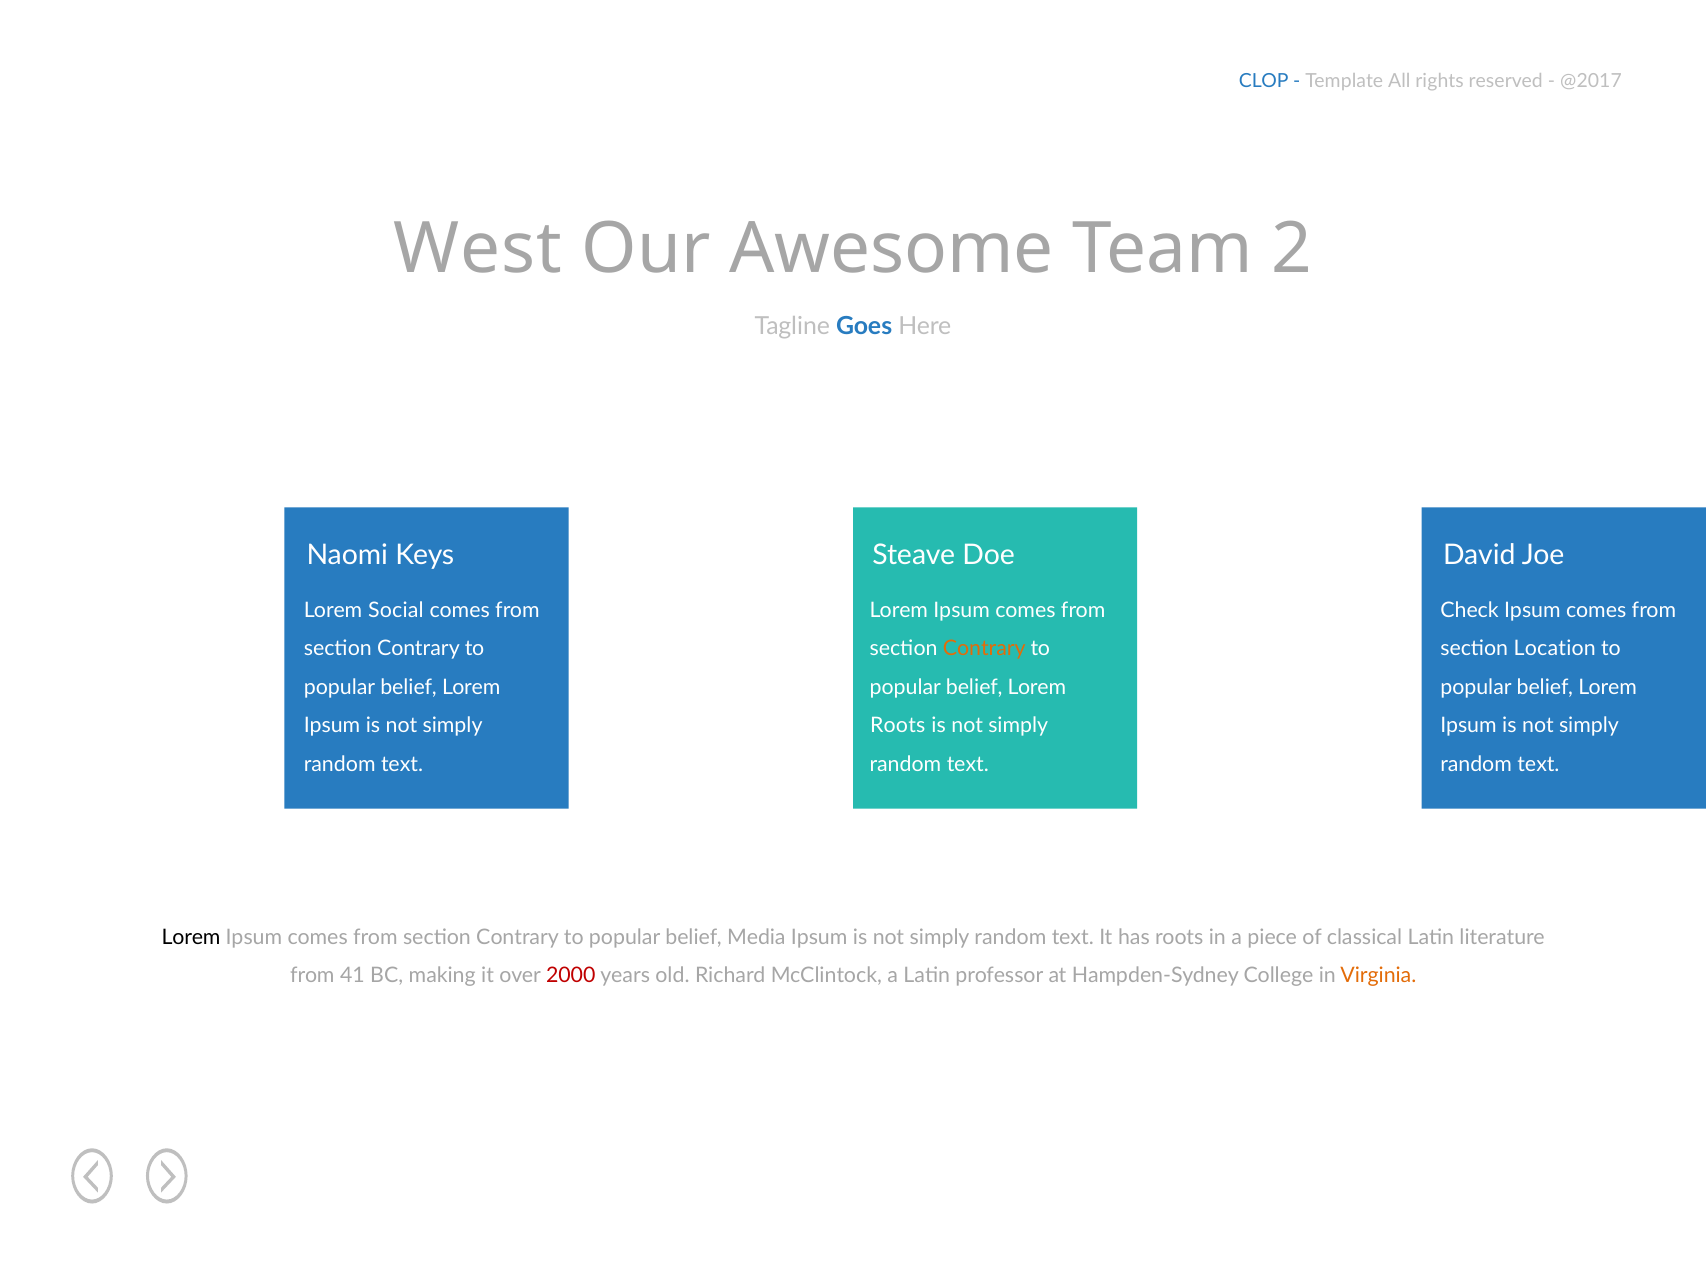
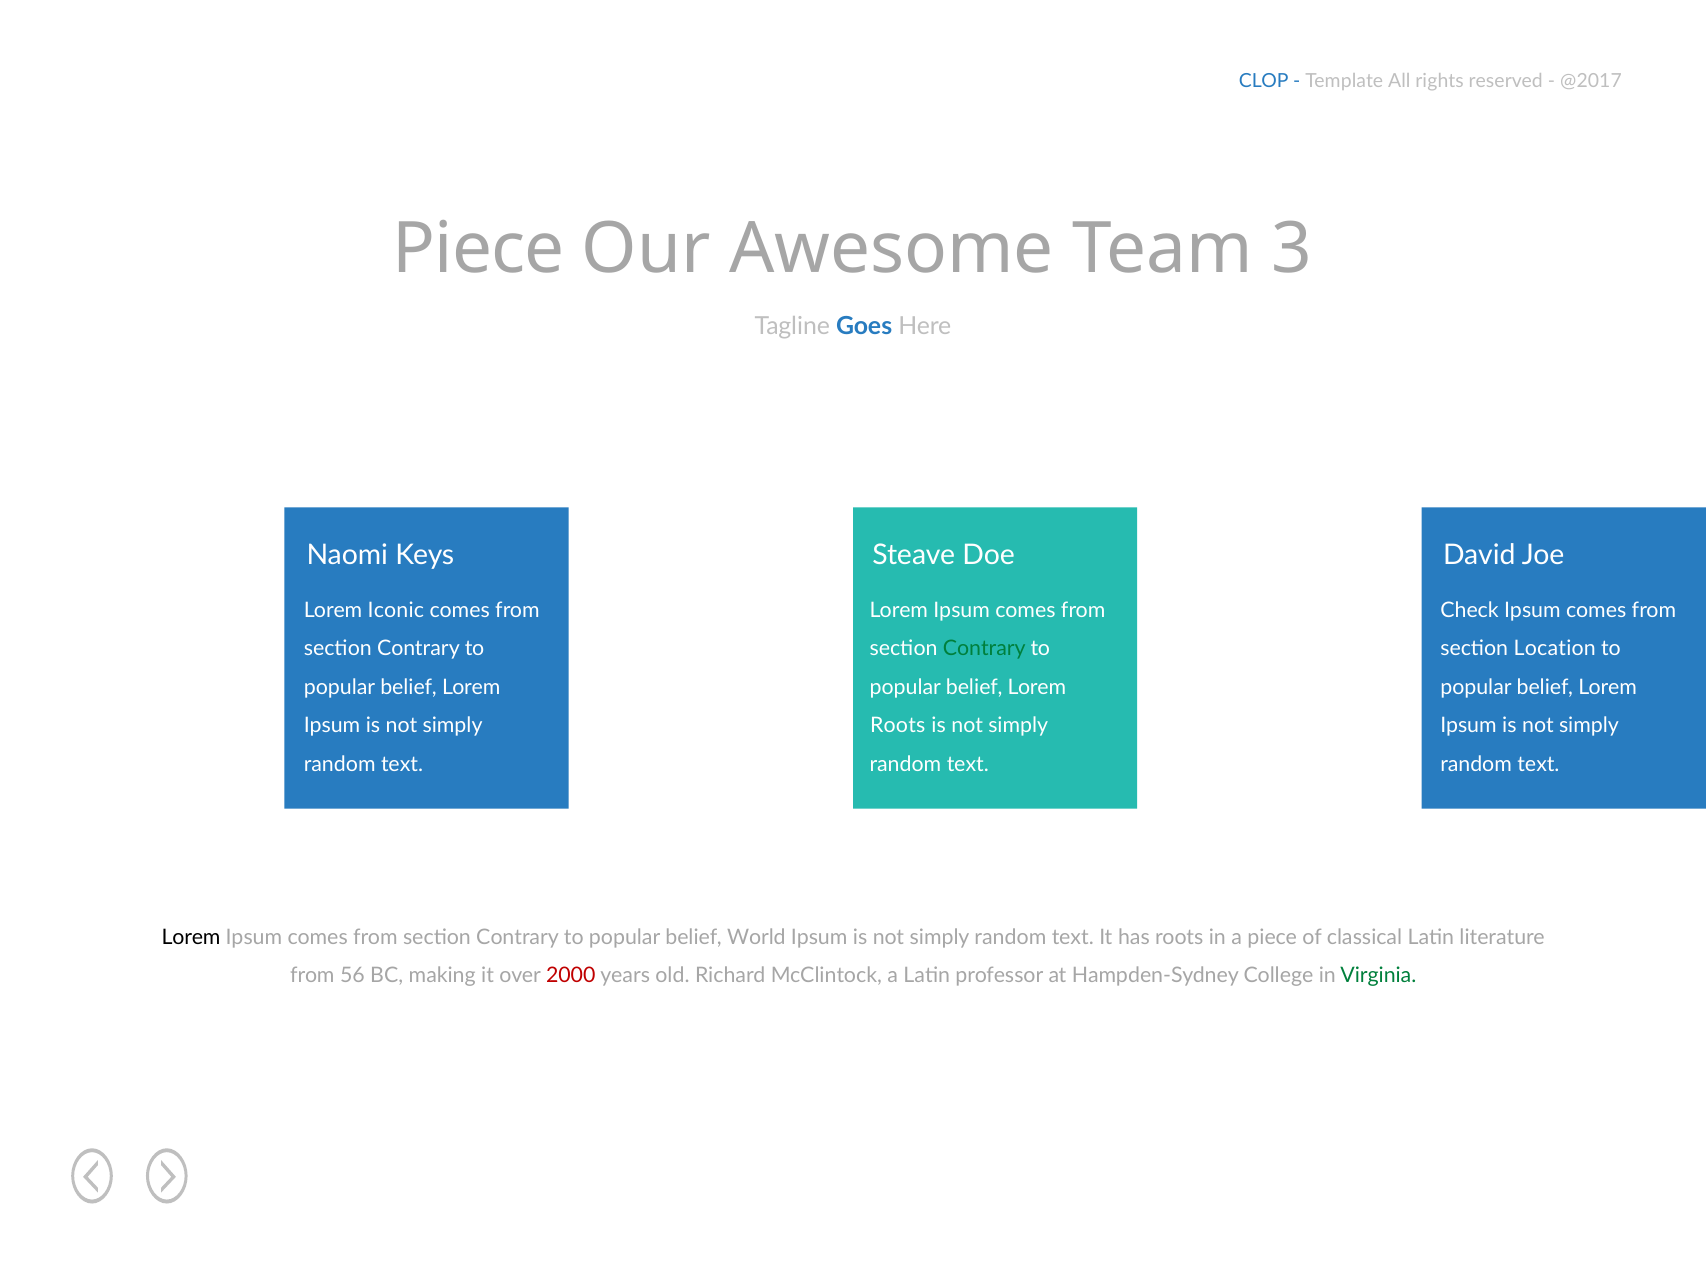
West: West -> Piece (479, 250)
2: 2 -> 3 (1292, 250)
Social: Social -> Iconic (396, 611)
Contrary colour: orange -> green (984, 649)
Media: Media -> World (756, 938)
41: 41 -> 56 (352, 976)
Virginia colour: orange -> green (1378, 976)
